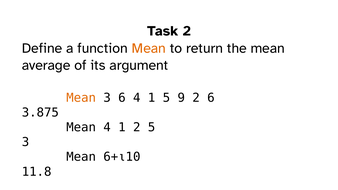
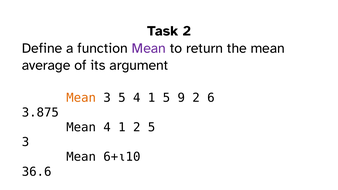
Mean colour: orange -> purple (149, 48)
3 6: 6 -> 5 (122, 98)
11.8: 11.8 -> 36.6 (37, 172)
